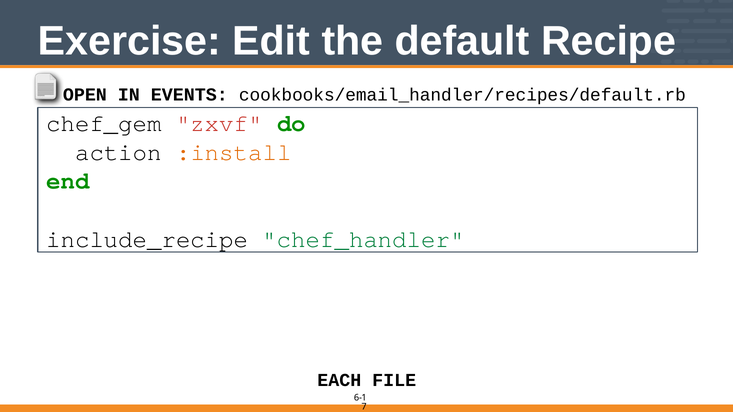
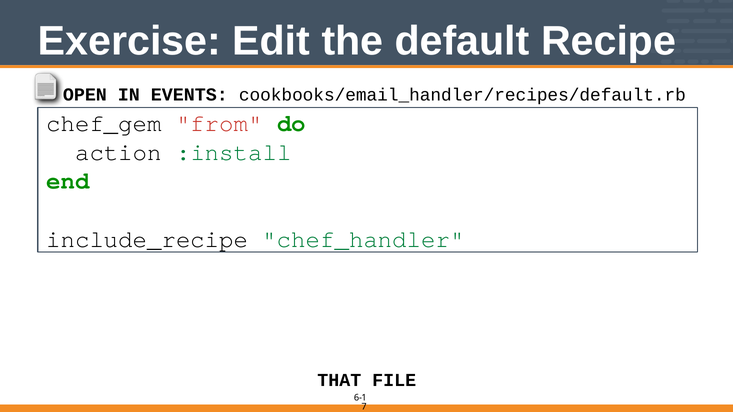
zxvf: zxvf -> from (219, 124)
:install colour: orange -> green (234, 152)
EACH: EACH -> THAT (339, 380)
